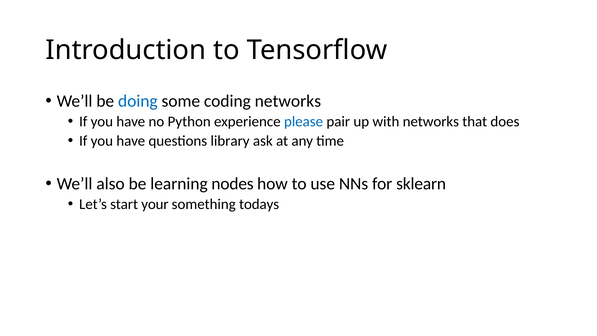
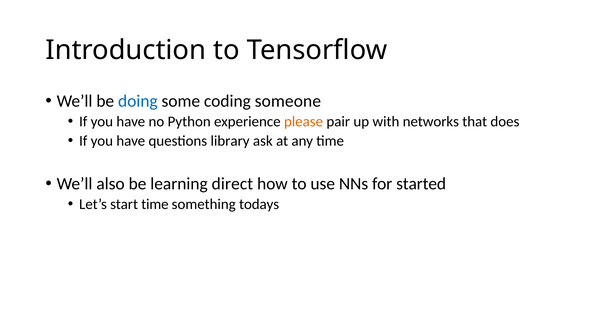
coding networks: networks -> someone (288, 101)
please colour: blue -> orange (304, 121)
nodes: nodes -> direct (232, 184)
sklearn: sklearn -> started (421, 184)
start your: your -> time (155, 204)
